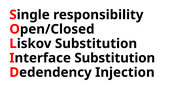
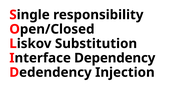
Interface Substitution: Substitution -> Dependency (115, 58)
